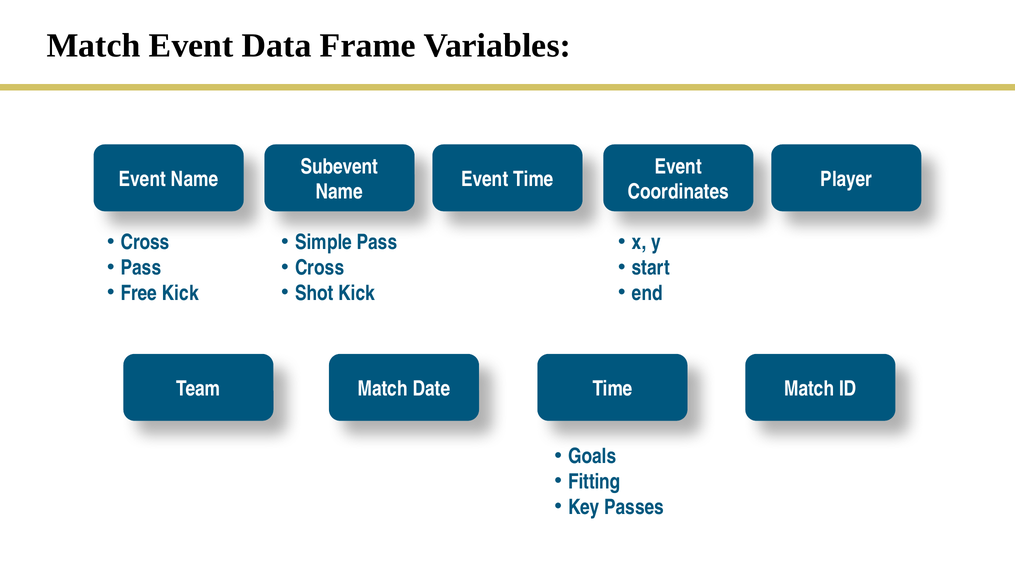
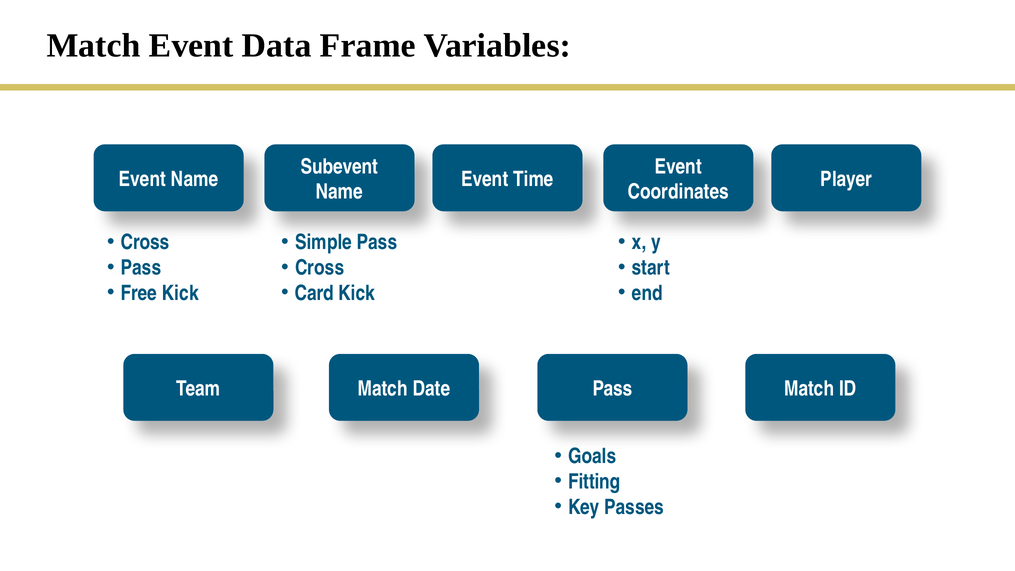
Shot: Shot -> Card (314, 293)
Date Time: Time -> Pass (612, 389)
